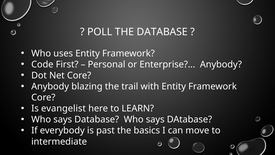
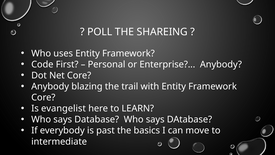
THE DATABASE: DATABASE -> SHAREING (162, 32)
